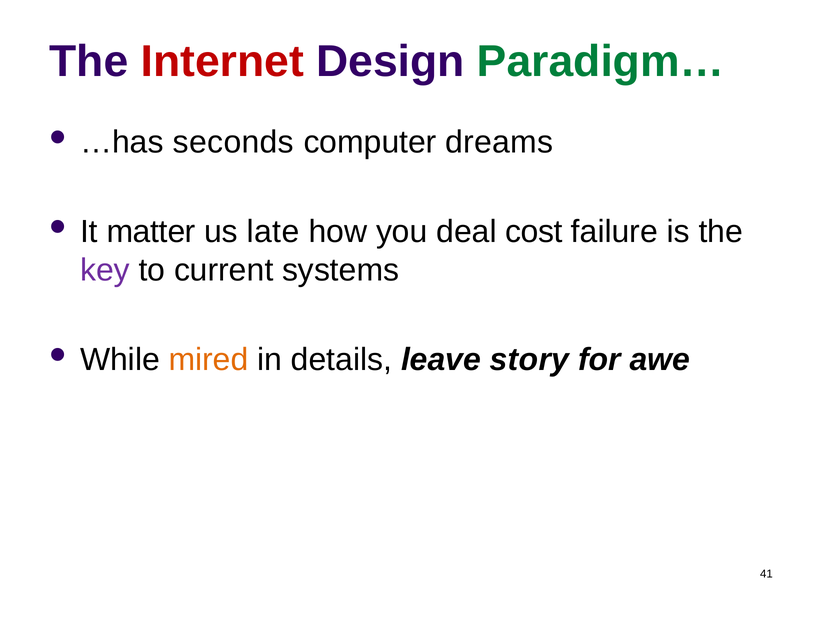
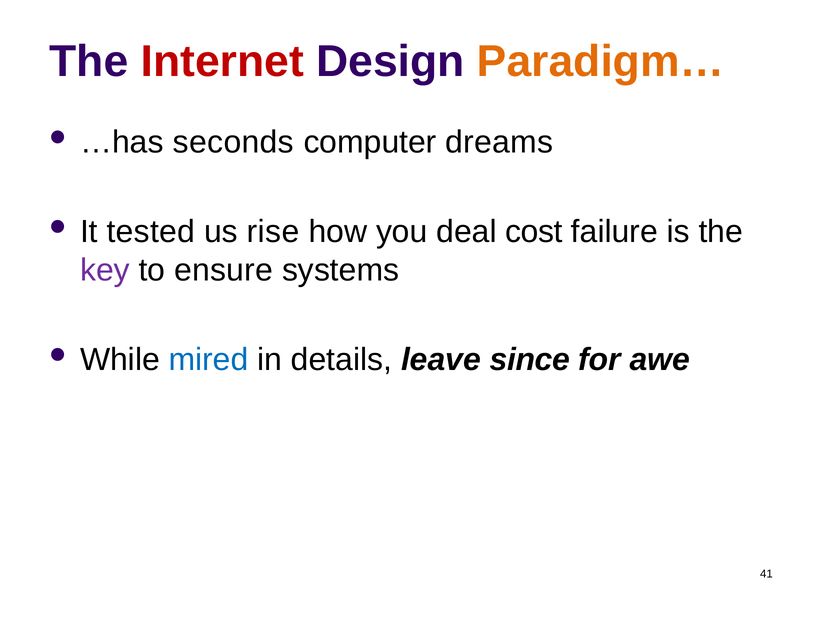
Paradigm… colour: green -> orange (601, 61)
matter: matter -> tested (151, 232)
late: late -> rise (273, 232)
current: current -> ensure (224, 270)
mired colour: orange -> blue (209, 360)
story: story -> since (530, 360)
